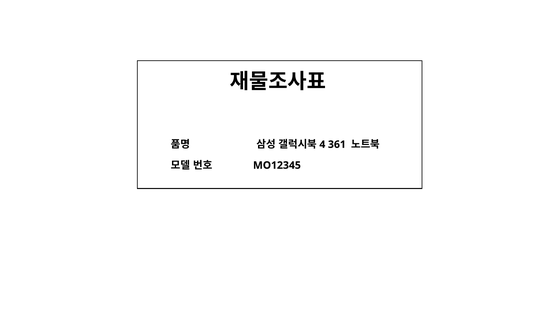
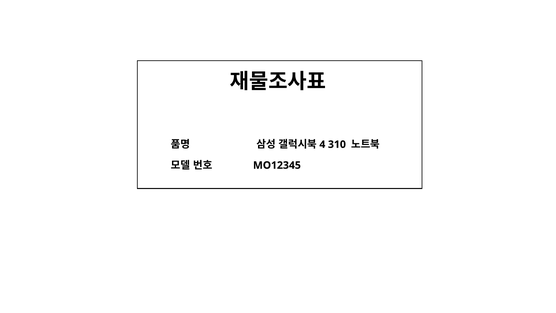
361: 361 -> 310 (337, 144)
